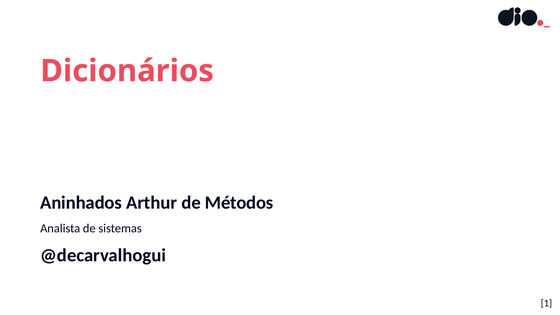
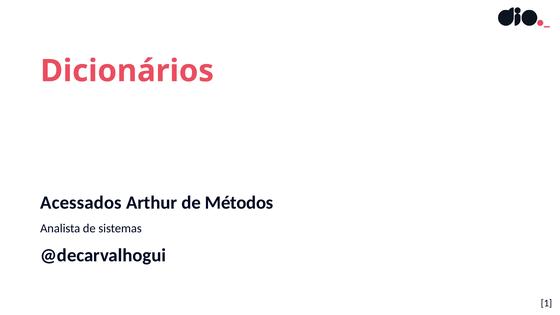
Aninhados: Aninhados -> Acessados (81, 203)
